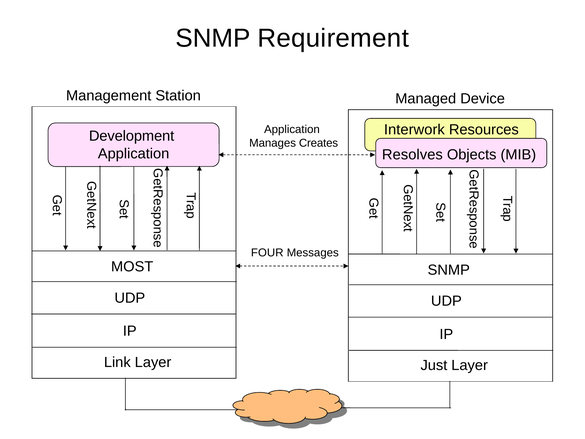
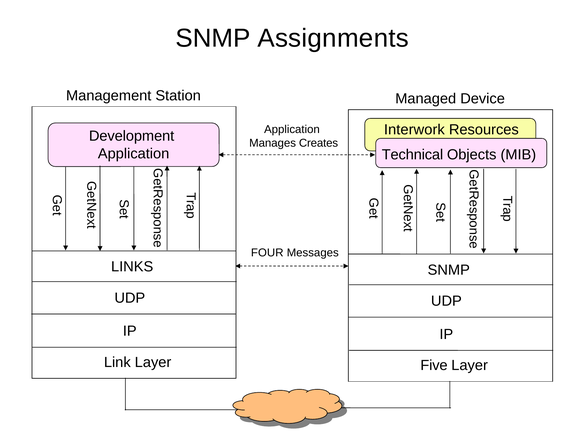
Requirement: Requirement -> Assignments (333, 38)
Resolves: Resolves -> Technical (412, 155)
MOST: MOST -> LINKS (132, 267)
Just: Just -> Five (434, 365)
